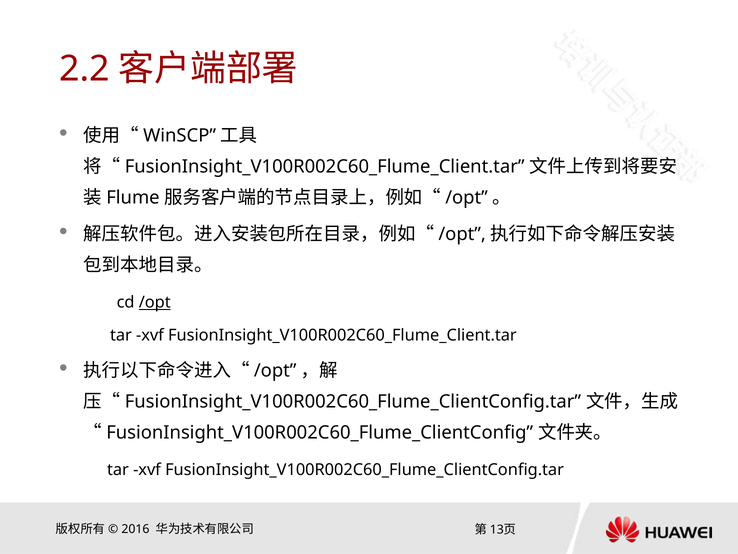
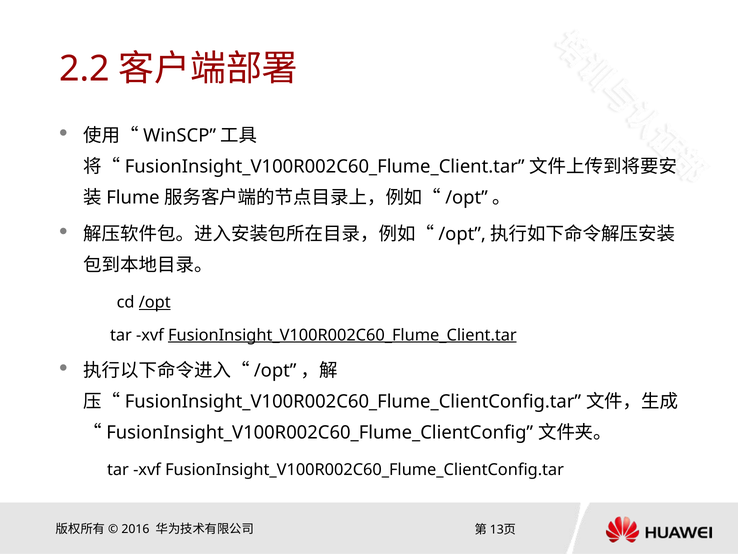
FusionInsight_V100R002C60_Flume_Client.tar underline: none -> present (342, 335)
